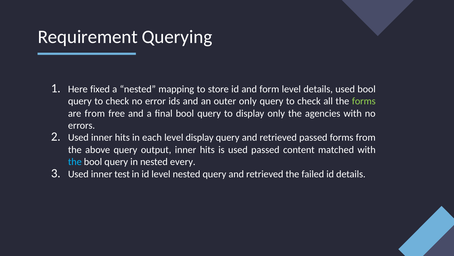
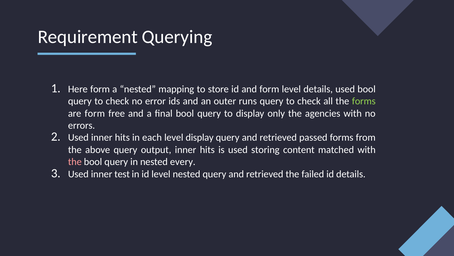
Here fixed: fixed -> form (100, 89)
outer only: only -> runs (248, 101)
are from: from -> form (95, 113)
used passed: passed -> storing (265, 149)
the colour: light blue -> pink (75, 162)
